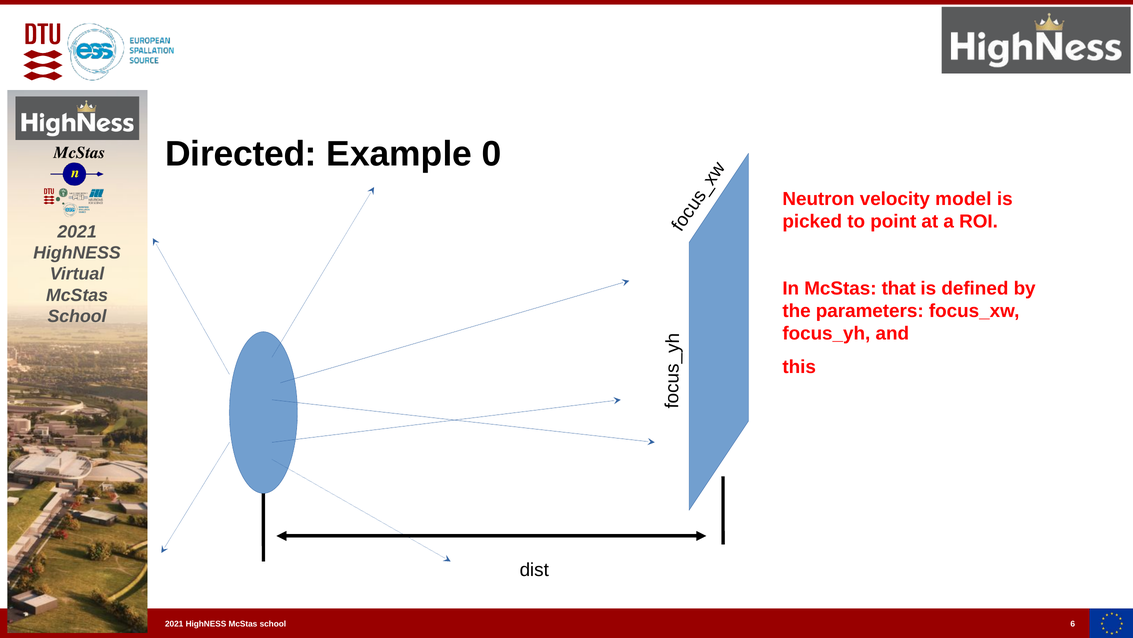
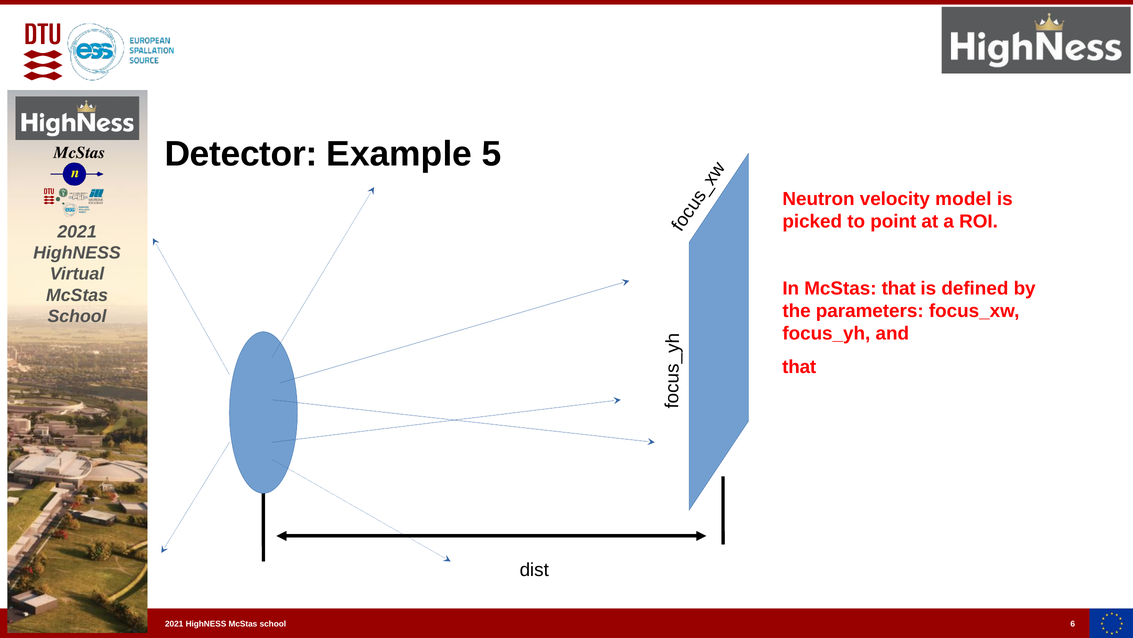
Directed: Directed -> Detector (241, 154)
0: 0 -> 5 (492, 154)
this: this -> that (799, 367)
